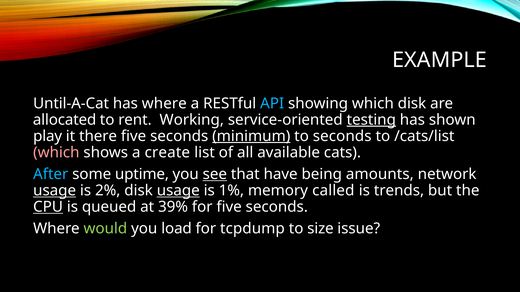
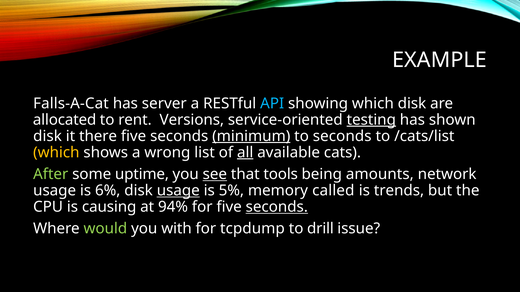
Until-A-Cat: Until-A-Cat -> Falls-A-Cat (71, 104)
has where: where -> server (164, 104)
Working: Working -> Versions (192, 120)
play: play -> disk (48, 136)
which colour: pink -> yellow (56, 153)
create: create -> wrong (167, 153)
all underline: none -> present (245, 153)
After colour: light blue -> light green (51, 174)
have: have -> tools (281, 174)
usage underline: present -> none (55, 191)
2%: 2% -> 6% (108, 191)
1%: 1% -> 5% (231, 191)
CPU underline: present -> none (48, 207)
queued: queued -> causing (109, 207)
39%: 39% -> 94% (173, 207)
seconds underline: none -> present (277, 207)
load: load -> with (177, 229)
size: size -> drill (320, 229)
